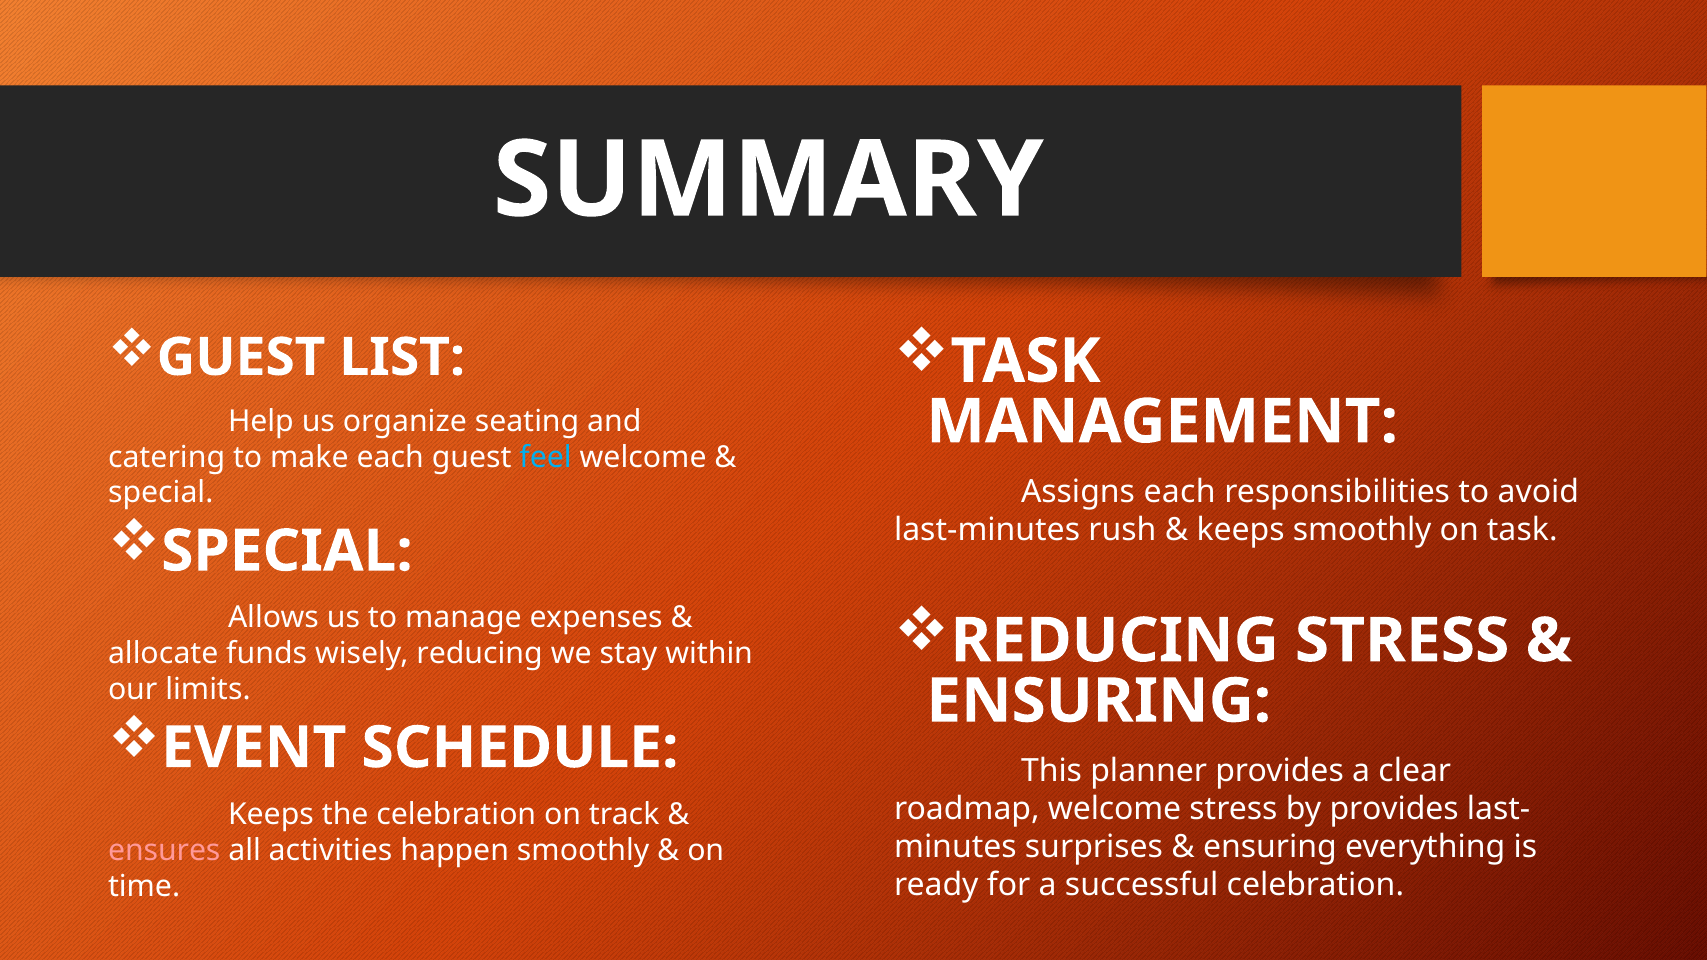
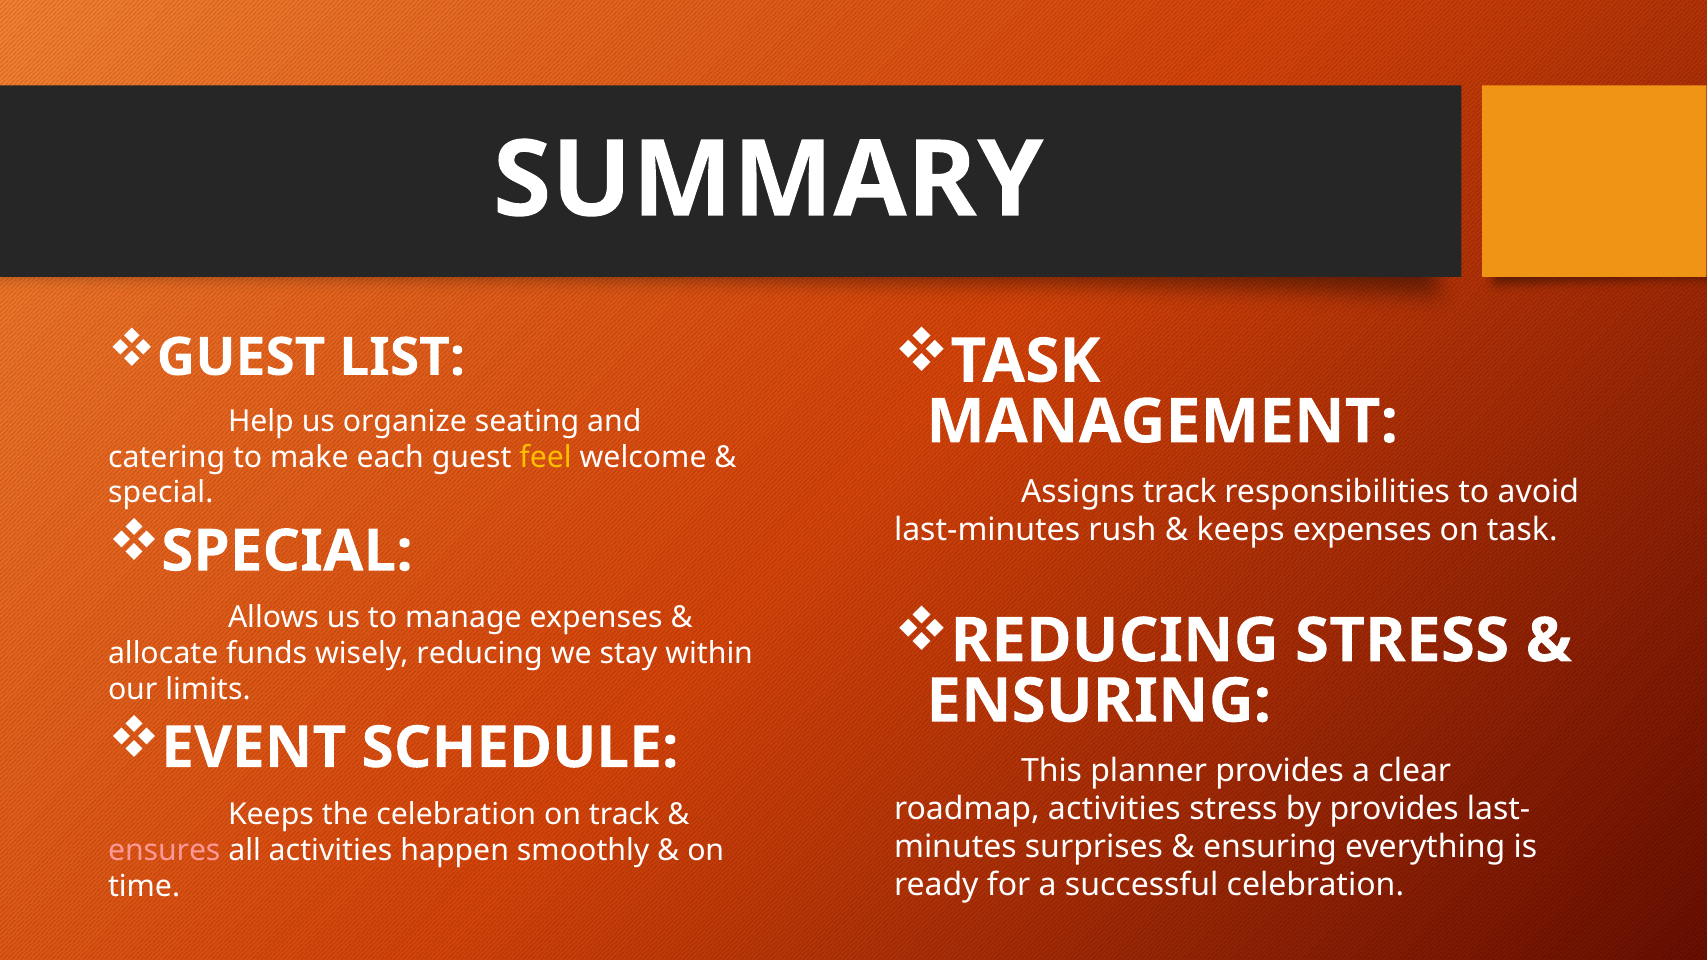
feel colour: light blue -> yellow (546, 457)
Assigns each: each -> track (1180, 492)
keeps smoothly: smoothly -> expenses (1362, 530)
roadmap welcome: welcome -> activities (1114, 809)
